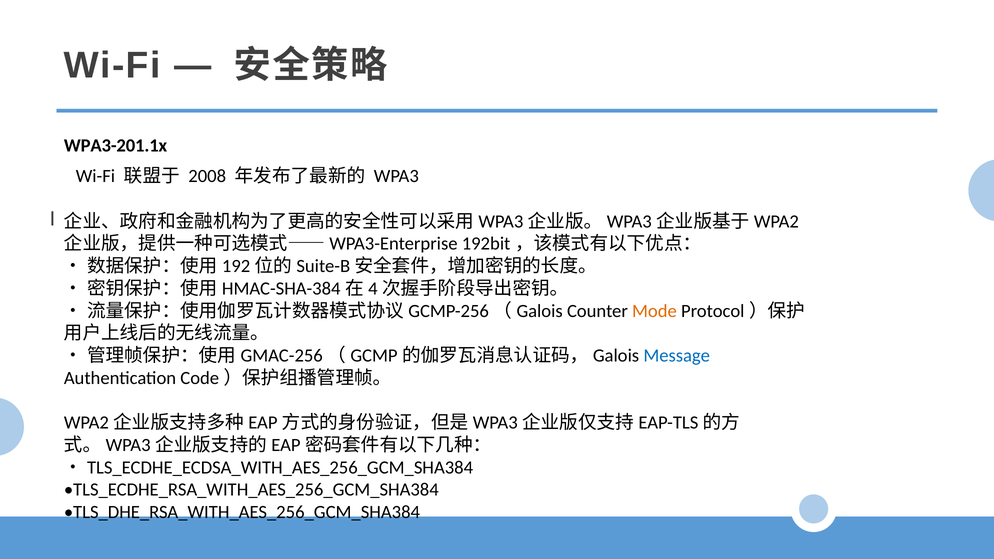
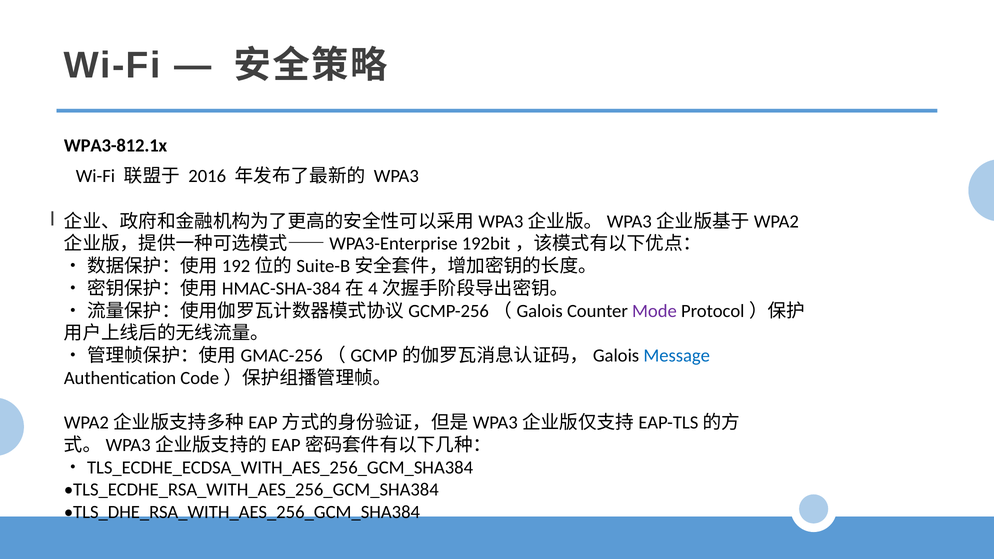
WPA3-201.1x: WPA3-201.1x -> WPA3-812.1x (116, 146)
2008: 2008 -> 2016 (207, 176)
Mode colour: orange -> purple (654, 311)
